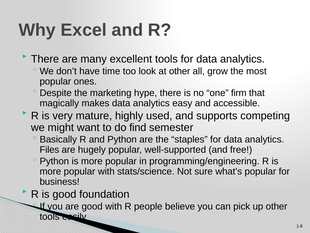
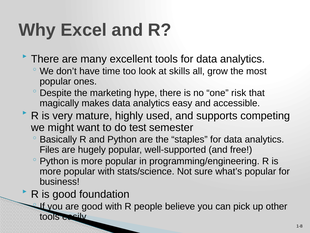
at other: other -> skills (180, 71)
firm: firm -> risk (239, 93)
find: find -> test (138, 127)
